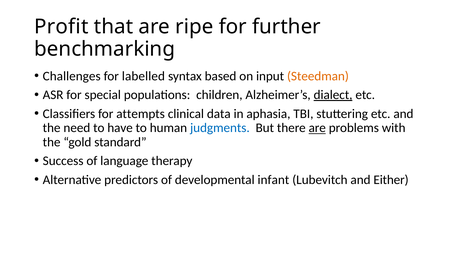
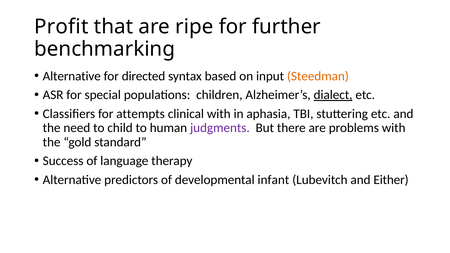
Challenges: Challenges -> Alternative (72, 76)
labelled: labelled -> directed (144, 76)
clinical data: data -> with (219, 114)
have: have -> child (120, 128)
judgments colour: blue -> purple (220, 128)
are underline: present -> none (317, 128)
